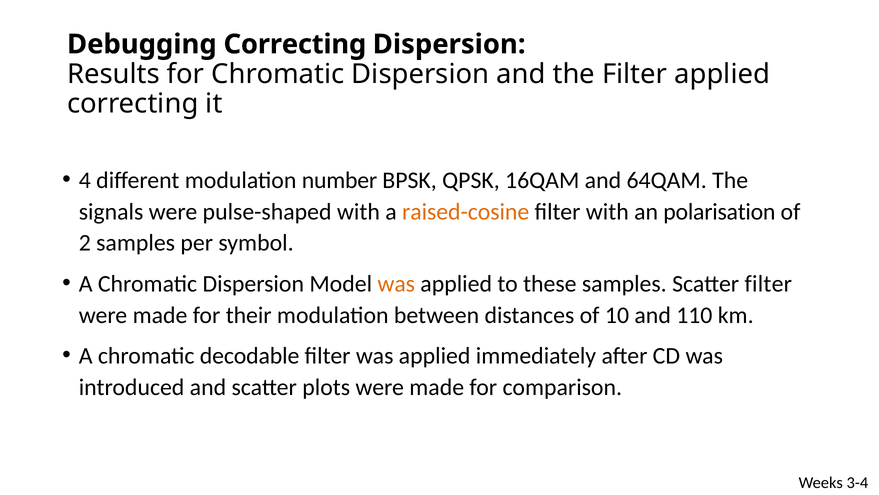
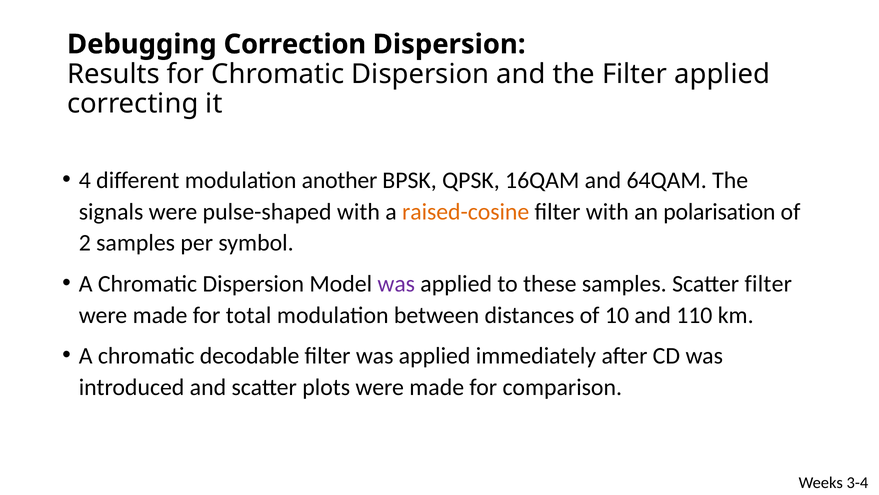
Debugging Correcting: Correcting -> Correction (295, 44)
number: number -> another (340, 180)
was colour: orange -> purple (396, 283)
their: their -> total (249, 315)
